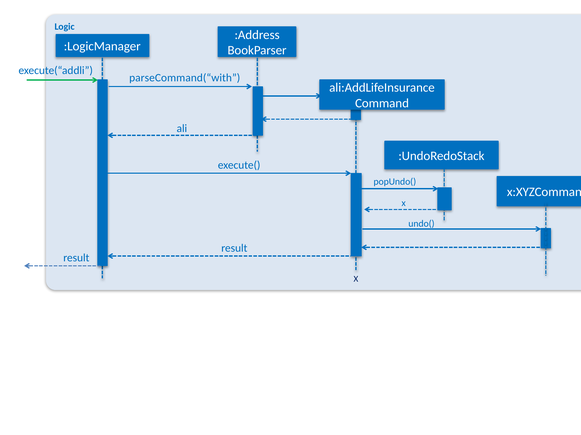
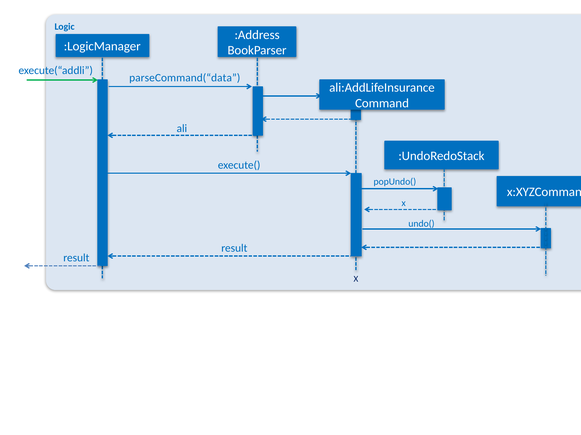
parseCommand(“with: parseCommand(“with -> parseCommand(“data (185, 78)
